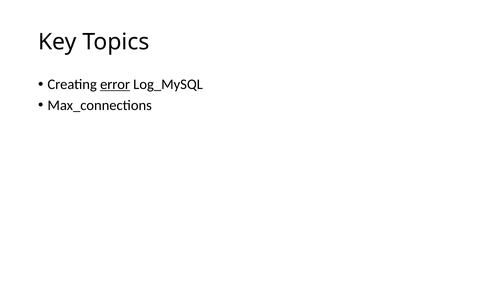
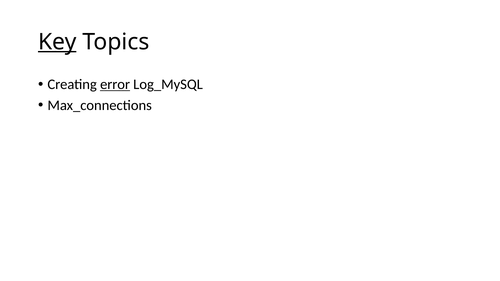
Key underline: none -> present (57, 42)
